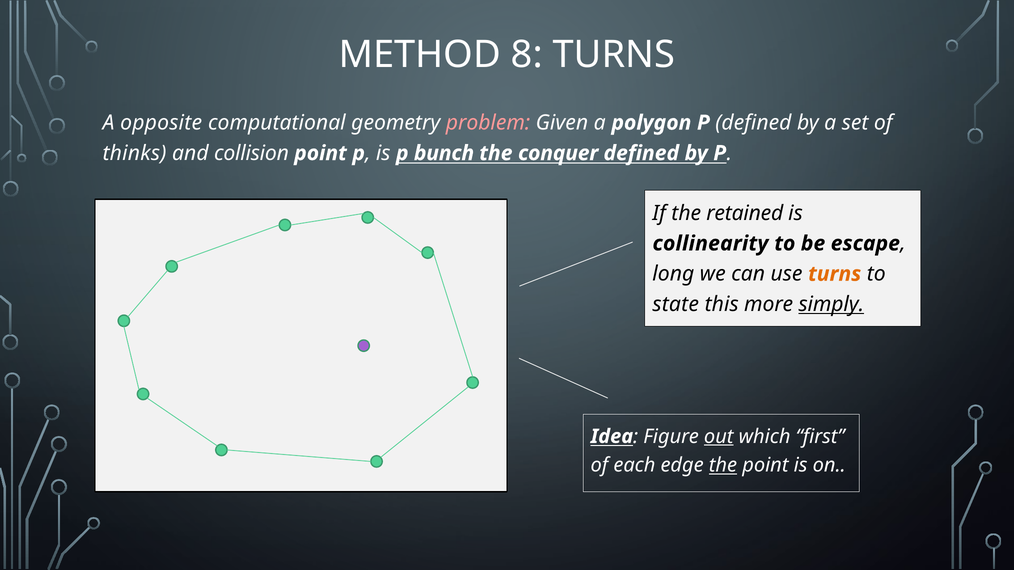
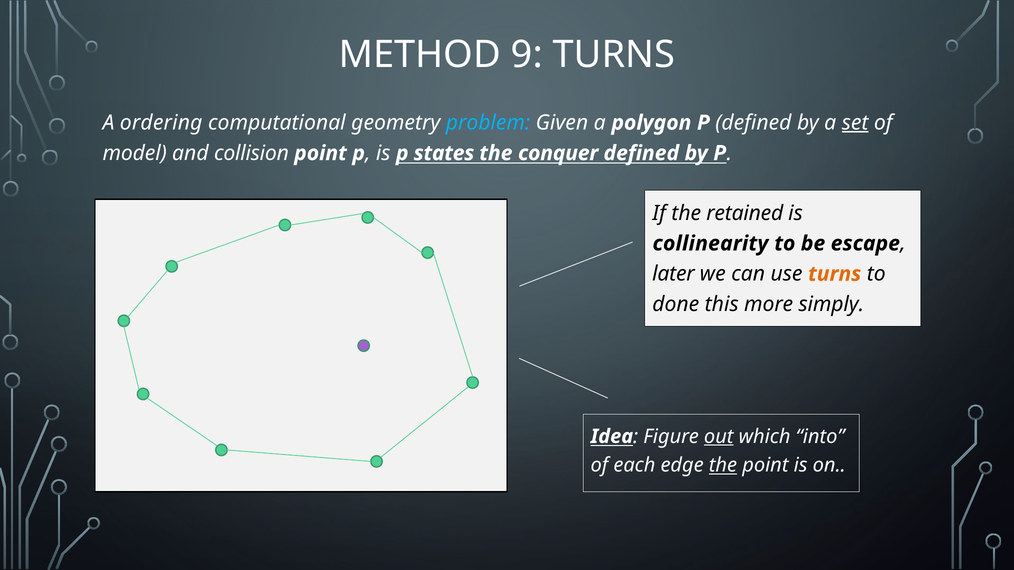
8: 8 -> 9 (527, 55)
opposite: opposite -> ordering (161, 123)
problem colour: pink -> light blue (488, 123)
set underline: none -> present (855, 123)
thinks: thinks -> model (135, 153)
bunch: bunch -> states (444, 153)
long: long -> later (673, 274)
state: state -> done (676, 305)
simply underline: present -> none (831, 305)
first: first -> into (820, 437)
